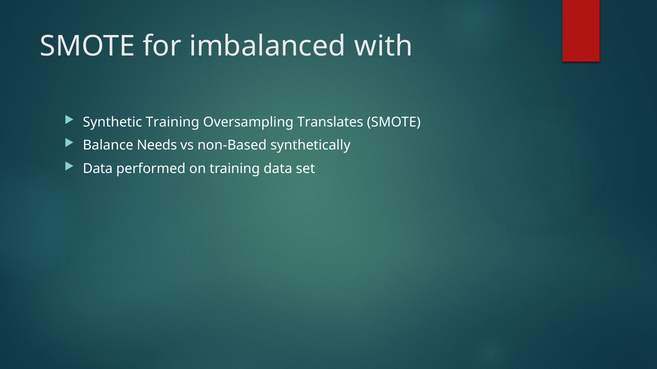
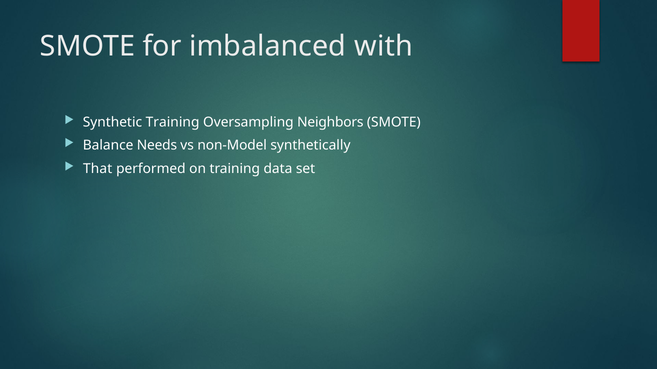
Translates: Translates -> Neighbors (330, 122)
non-Based: non-Based -> non-Model (232, 146)
Data: Data -> That (98, 169)
